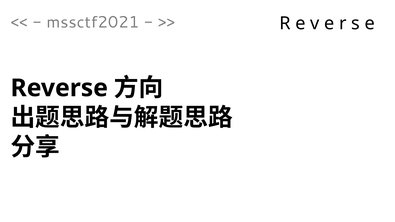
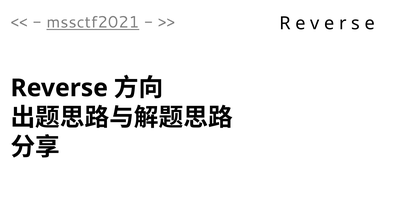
mssctf2021 underline: none -> present (93, 22)
